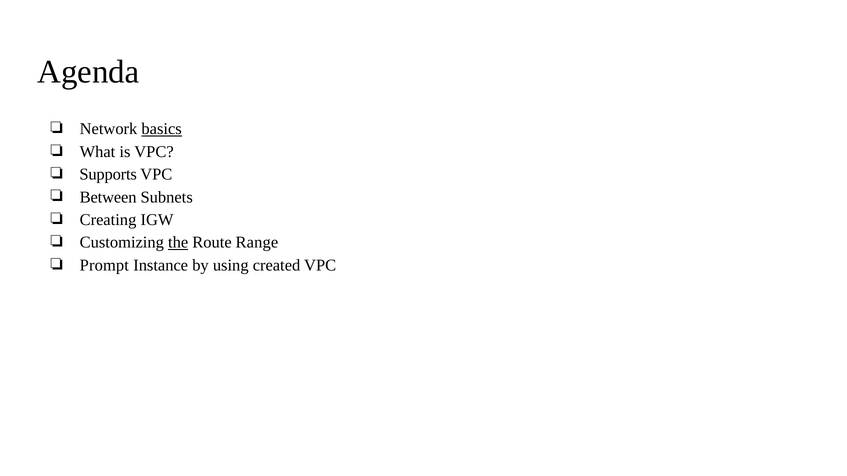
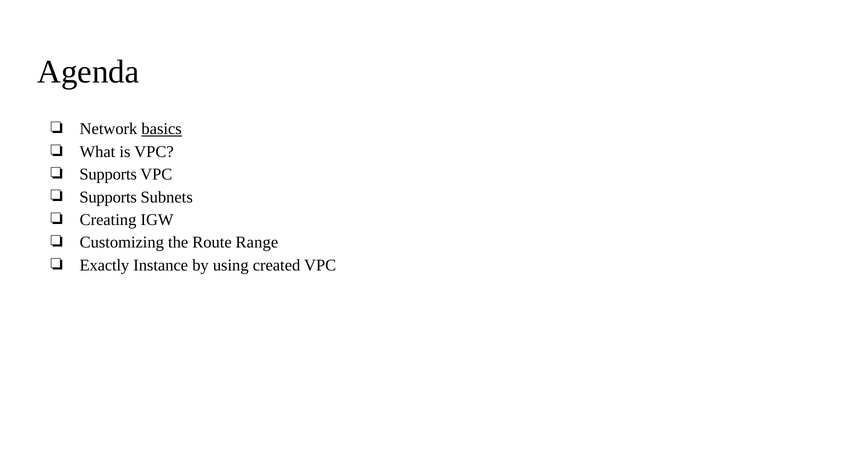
Between: Between -> Supports (108, 197)
the underline: present -> none (178, 243)
Prompt: Prompt -> Exactly (104, 265)
